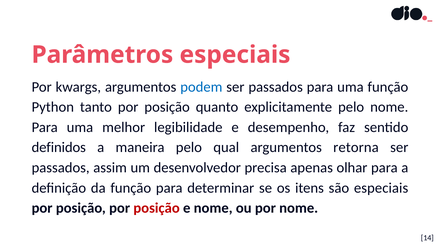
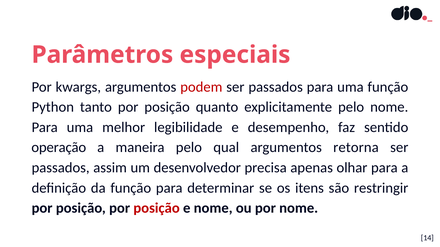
podem colour: blue -> red (201, 87)
definidos: definidos -> operação (59, 148)
são especiais: especiais -> restringir (381, 188)
